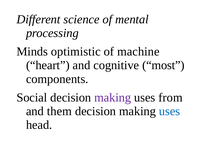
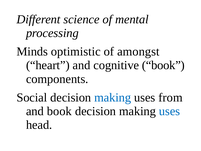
machine: machine -> amongst (138, 51)
cognitive most: most -> book (163, 65)
making colour: purple -> blue (113, 97)
and them: them -> book (59, 111)
